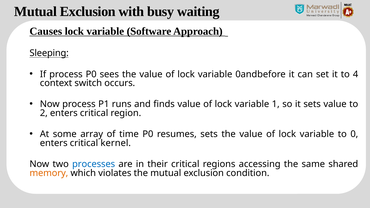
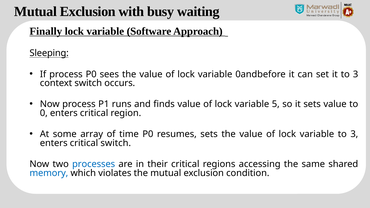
Causes: Causes -> Finally (46, 31)
it to 4: 4 -> 3 (356, 74)
1: 1 -> 5 (276, 104)
2: 2 -> 0 (44, 113)
variable to 0: 0 -> 3 (354, 134)
critical kernel: kernel -> switch (116, 143)
memory colour: orange -> blue (49, 173)
